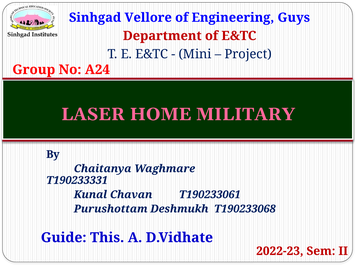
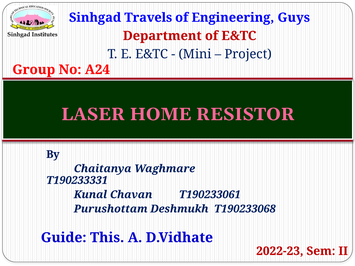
Vellore: Vellore -> Travels (148, 18)
MILITARY: MILITARY -> RESISTOR (245, 114)
